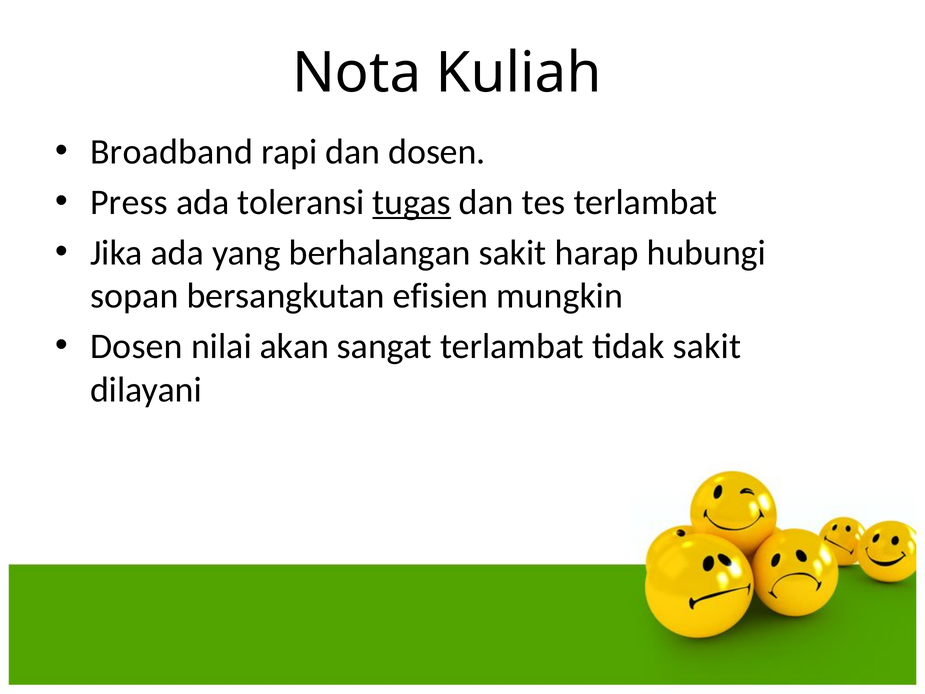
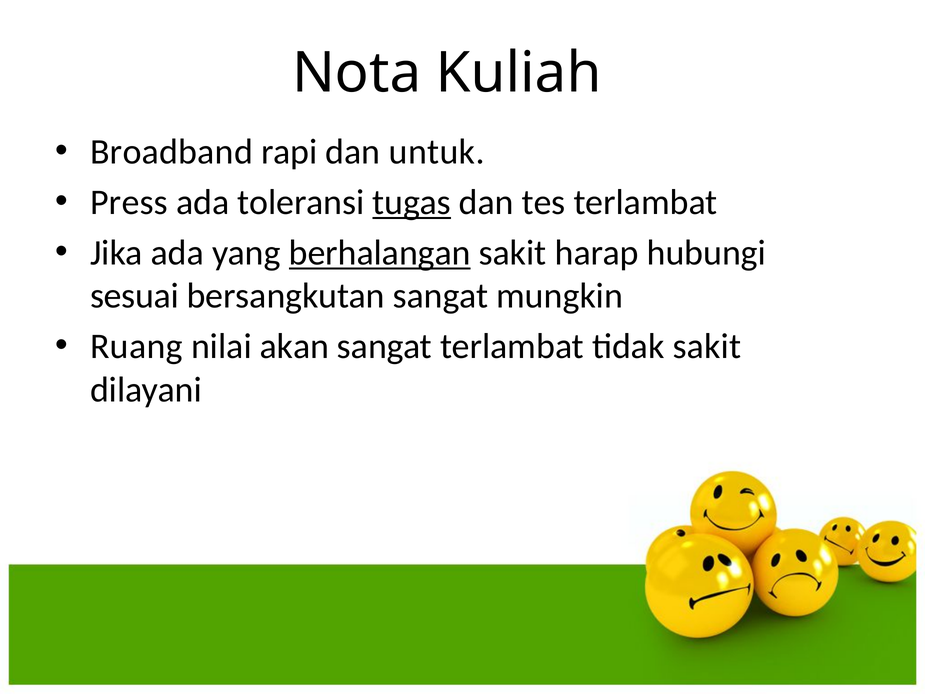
dan dosen: dosen -> untuk (437, 152)
berhalangan underline: none -> present (380, 253)
sopan: sopan -> sesuai (134, 296)
bersangkutan efisien: efisien -> sangat (441, 296)
Dosen: Dosen -> Ruang (136, 346)
